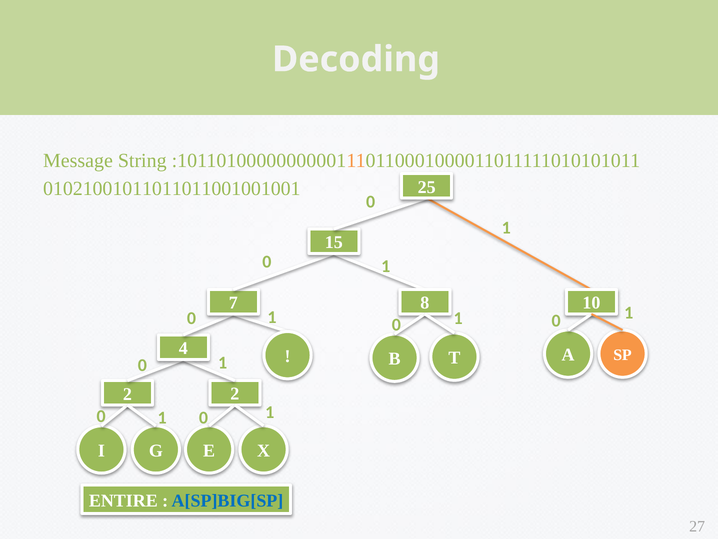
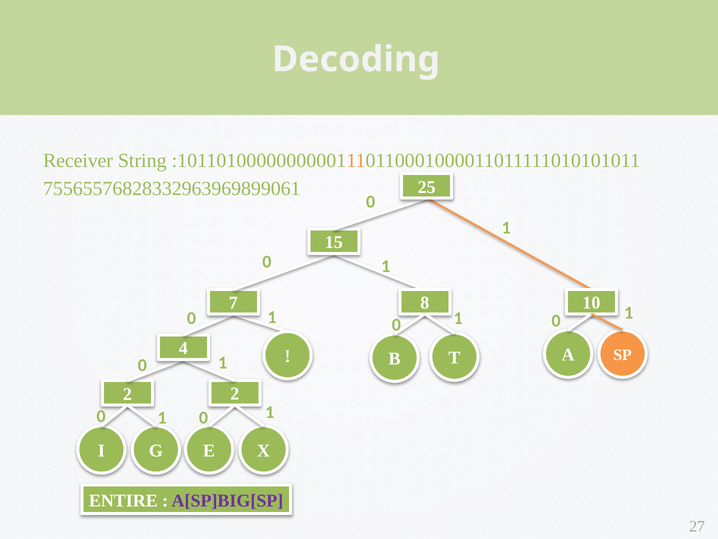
Message: Message -> Receiver (78, 161)
01021001011011011001001001: 01021001011011011001001001 -> 75565576828332963969899061 (172, 188)
A[SP]BIG[SP colour: blue -> purple (227, 500)
